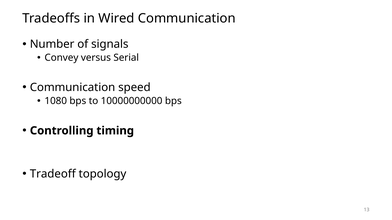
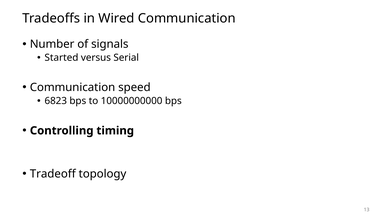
Convey: Convey -> Started (61, 58)
1080: 1080 -> 6823 (56, 101)
